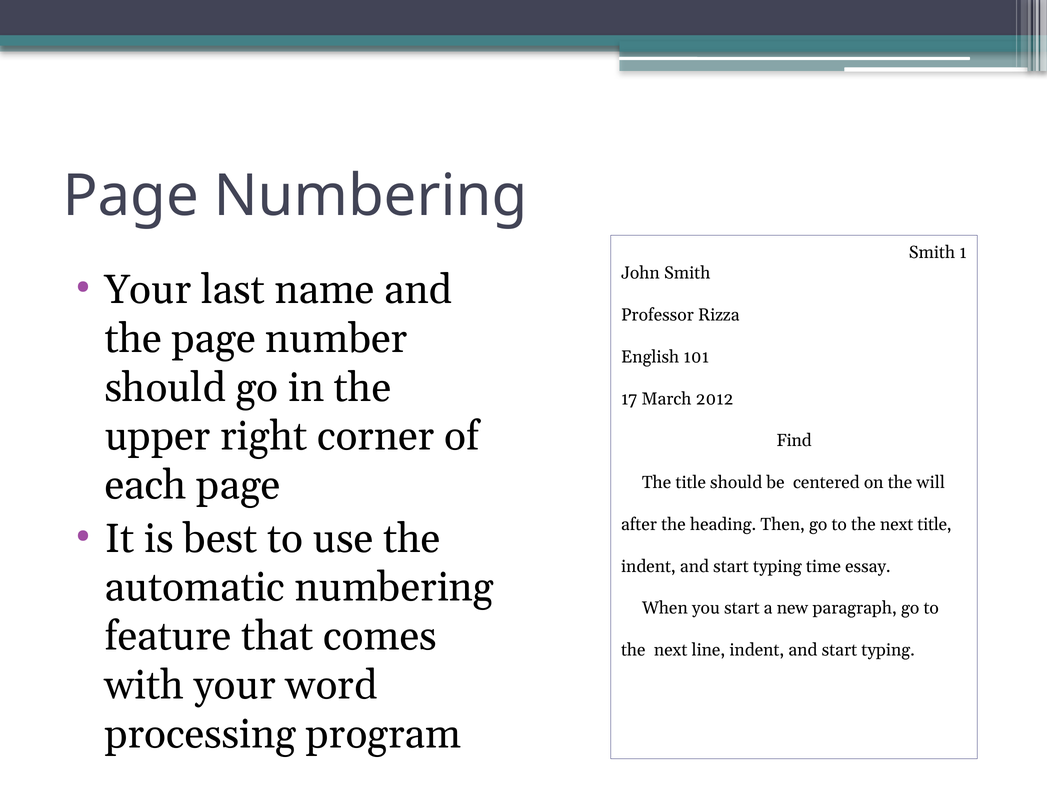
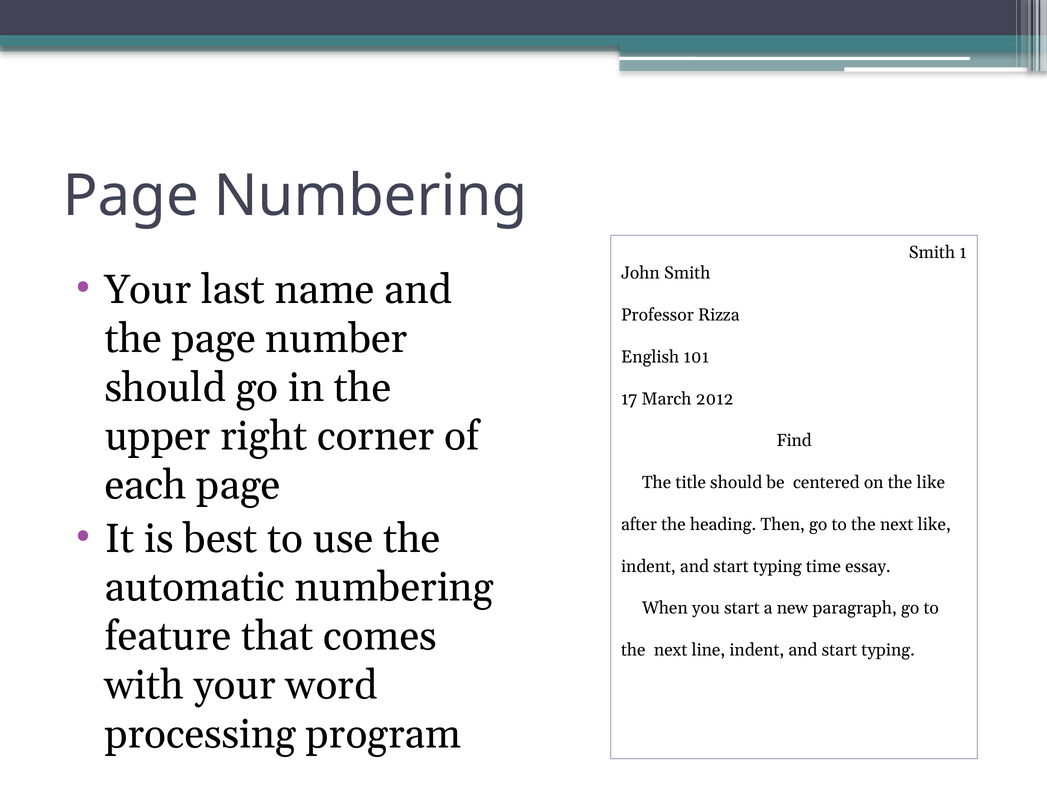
the will: will -> like (931, 483)
next title: title -> like (934, 525)
